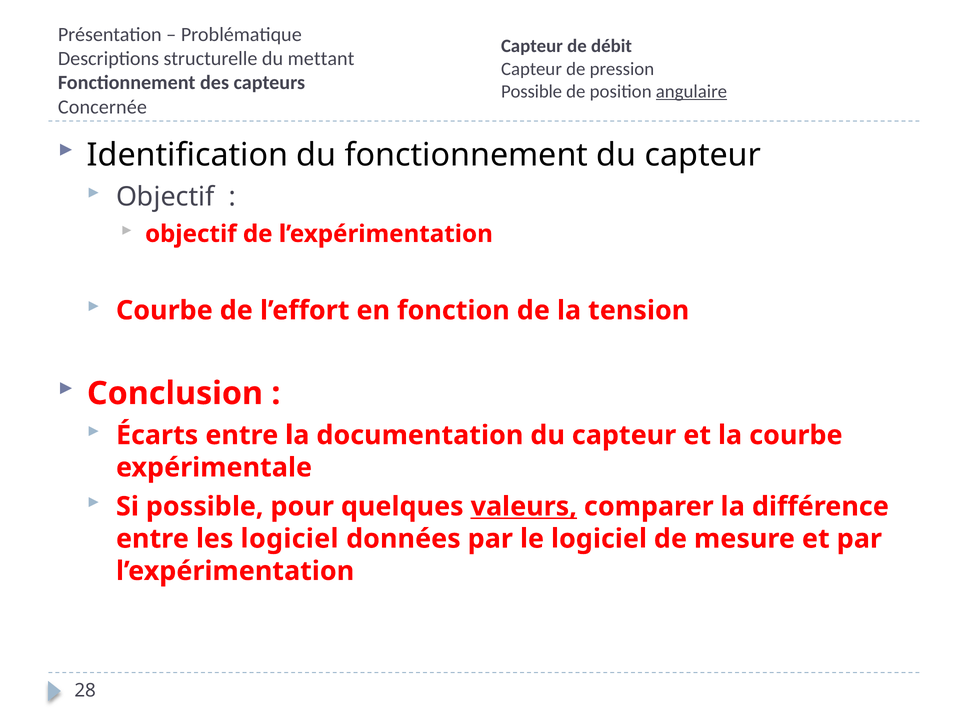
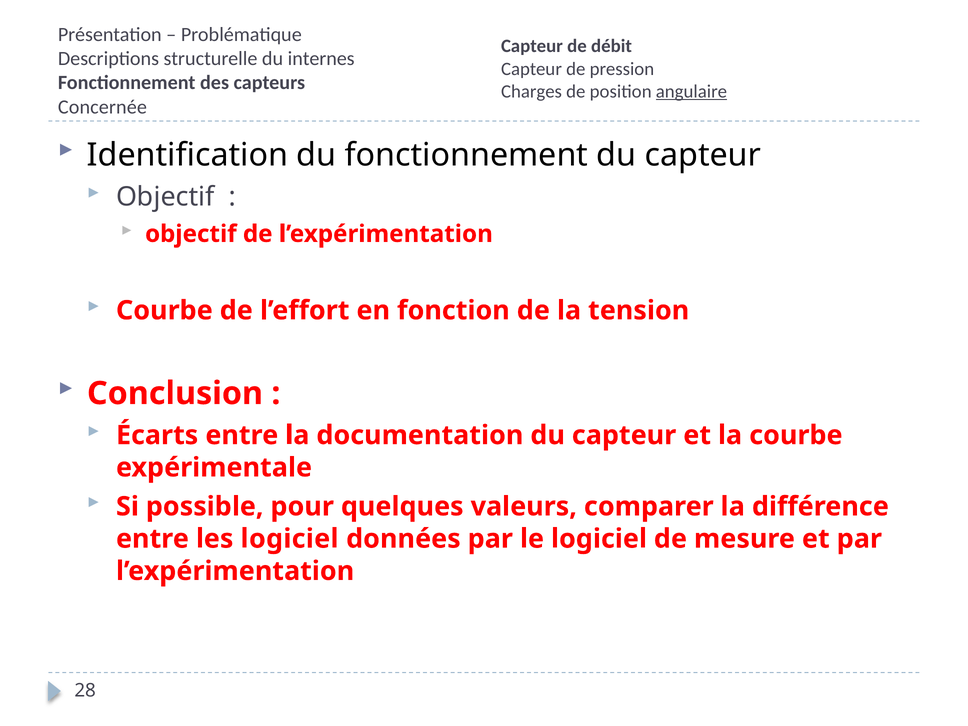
mettant: mettant -> internes (321, 59)
Possible: Possible -> Charges (531, 92)
valeurs underline: present -> none (524, 507)
